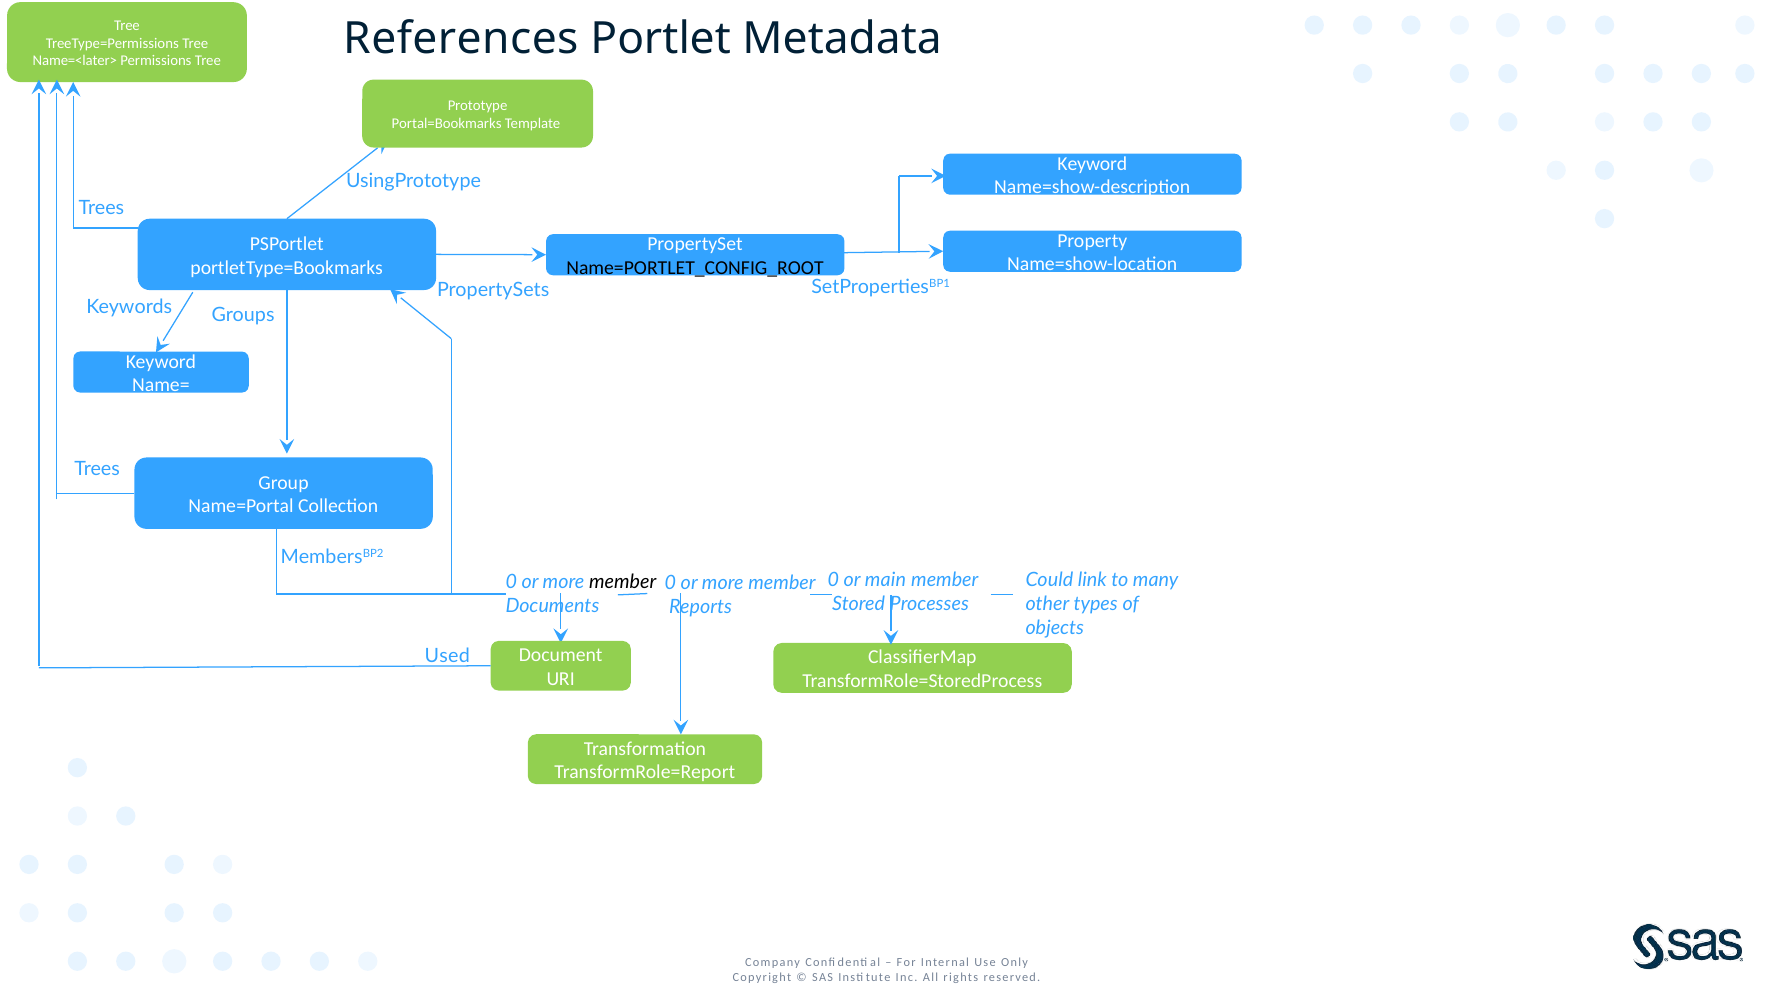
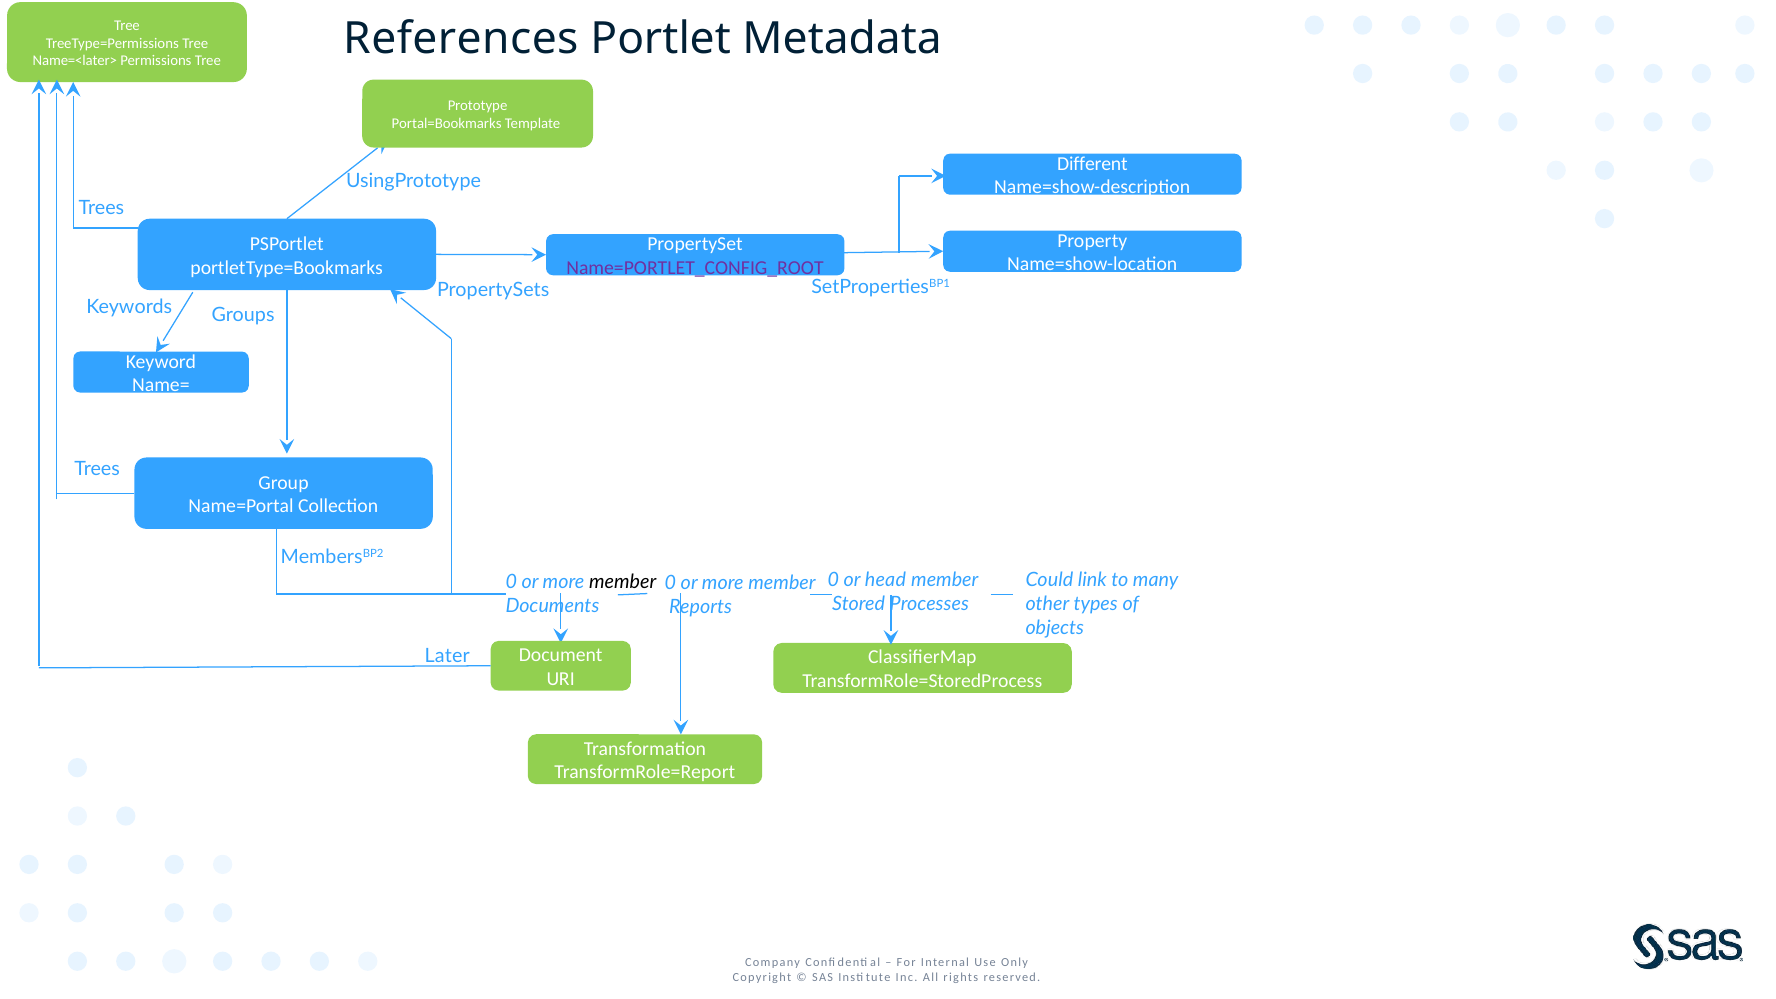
Keyword: Keyword -> Different (1092, 164)
Name=PORTLET_CONFIG_ROOT colour: black -> purple (695, 268)
main: main -> head (885, 580)
Used: Used -> Later (447, 656)
